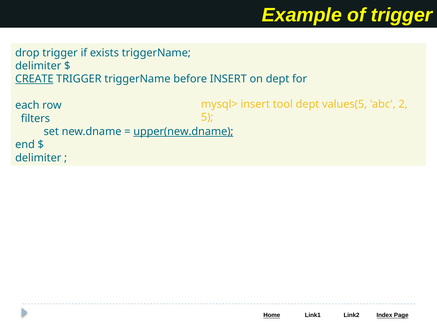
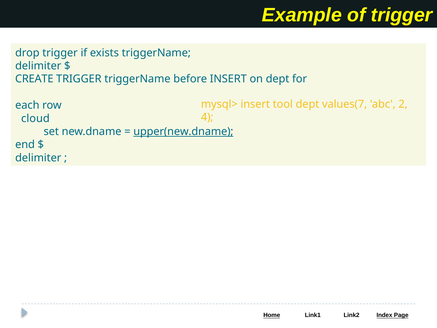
CREATE underline: present -> none (34, 79)
values(5: values(5 -> values(7 (345, 104)
5: 5 -> 4 (207, 117)
filters: filters -> cloud (35, 118)
